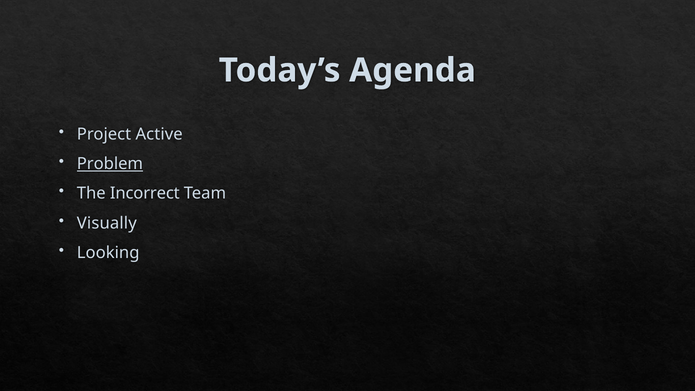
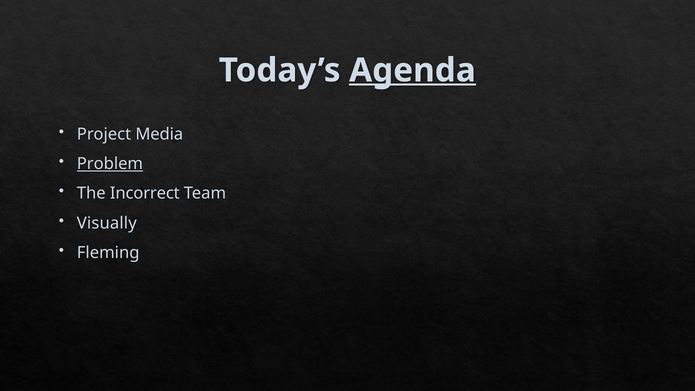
Agenda underline: none -> present (412, 70)
Active: Active -> Media (159, 134)
Looking: Looking -> Fleming (108, 253)
